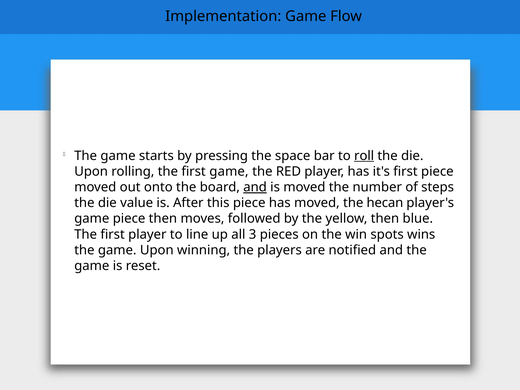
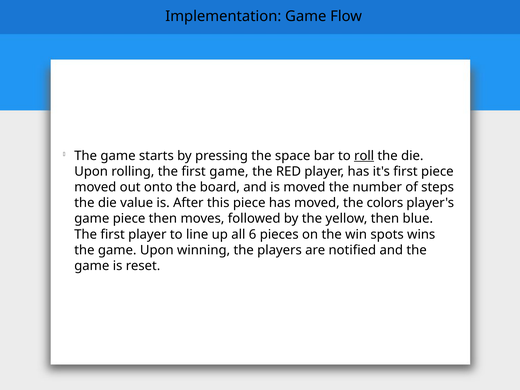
and underline: present -> none (255, 187)
hecan: hecan -> colors (385, 203)
3: 3 -> 6 (253, 234)
